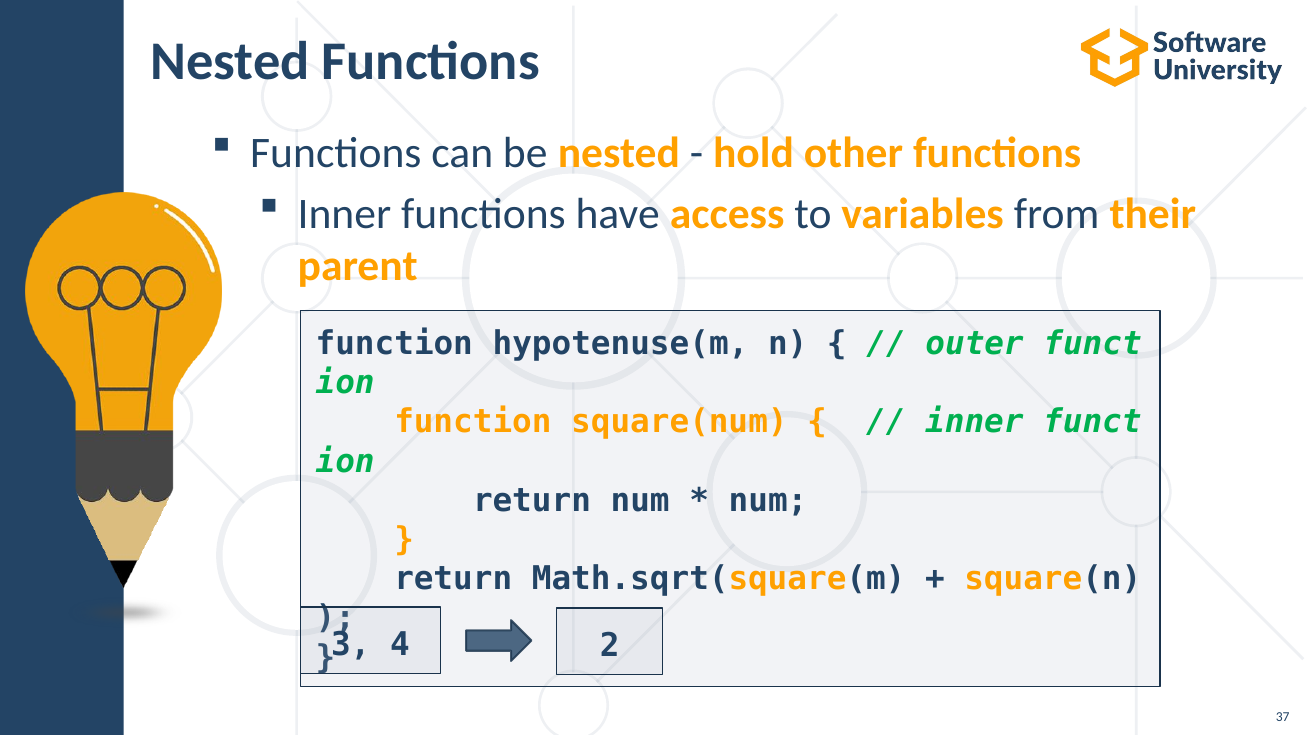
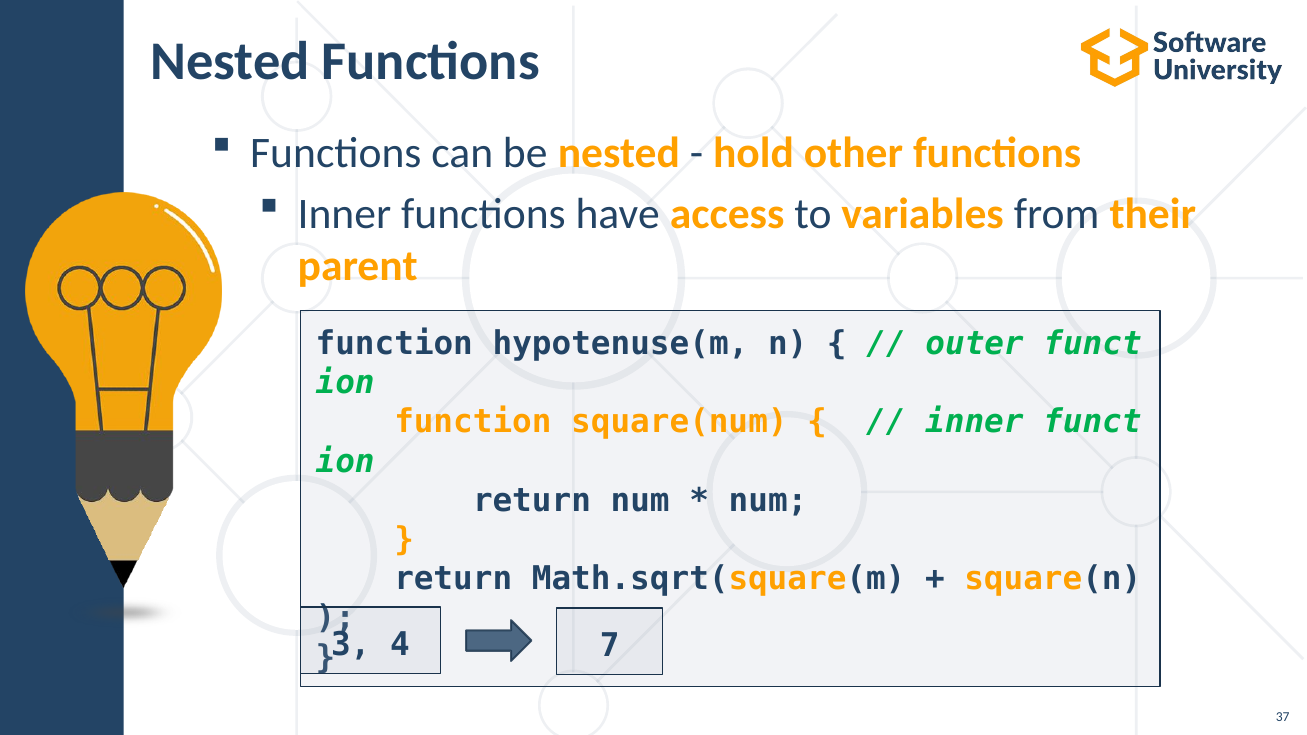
2: 2 -> 7 (610, 646)
